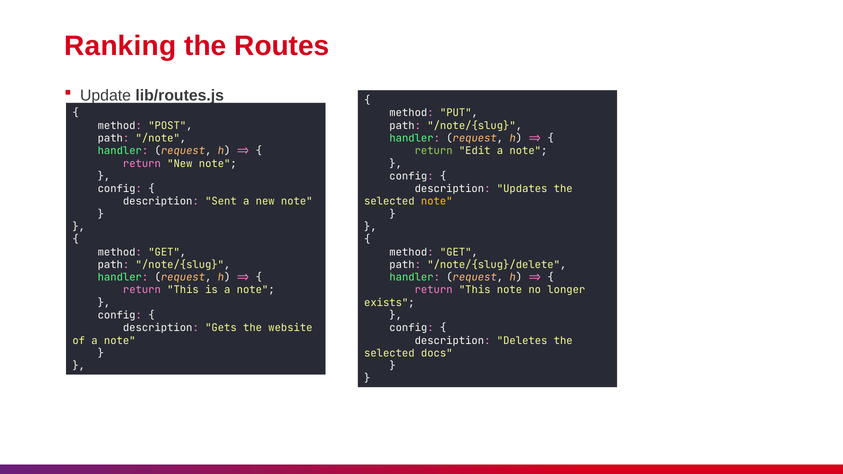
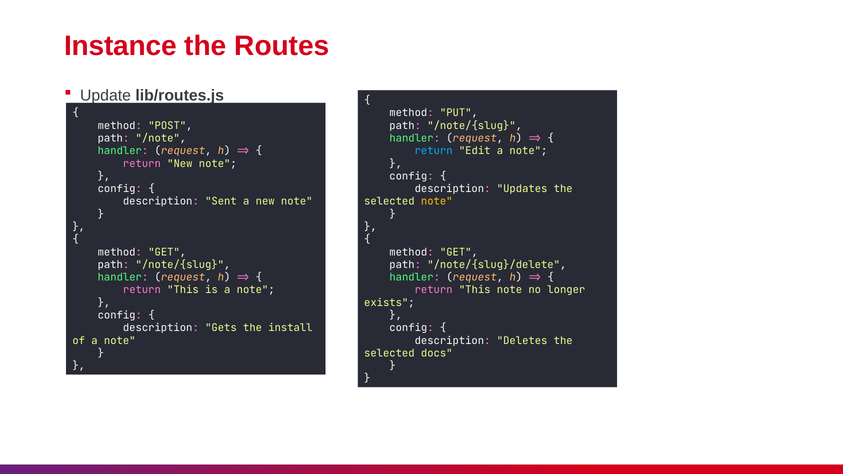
Ranking: Ranking -> Instance (121, 46)
return colour: light green -> light blue (434, 151)
website: website -> install (290, 328)
